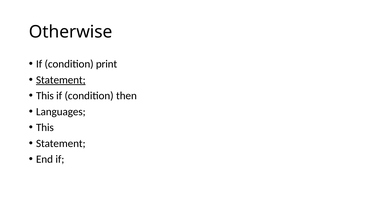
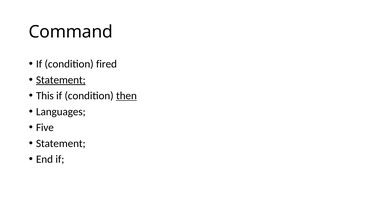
Otherwise: Otherwise -> Command (71, 32)
print: print -> fired (106, 64)
then underline: none -> present (126, 96)
This: This -> Five (45, 128)
